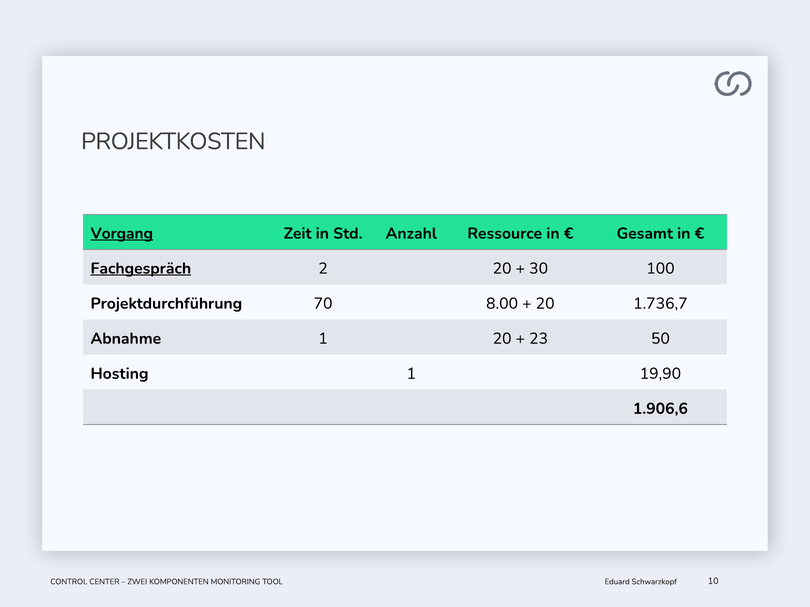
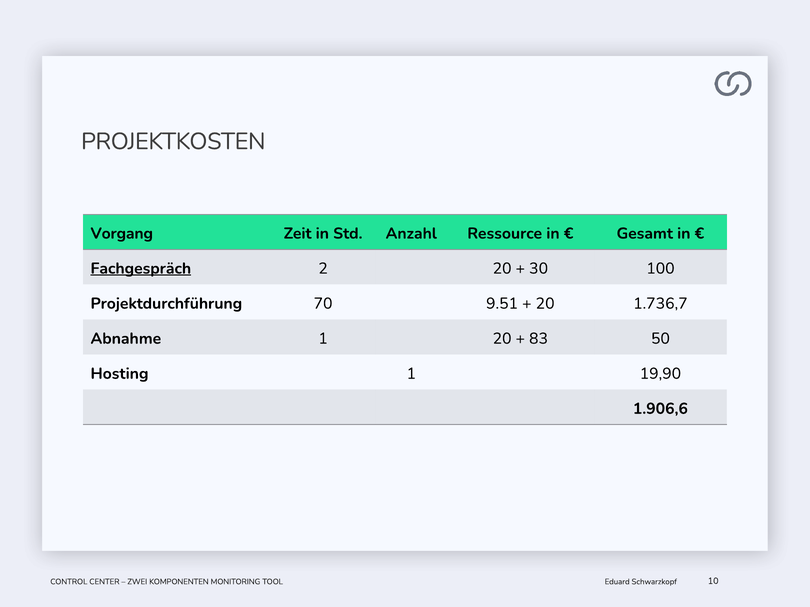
Vorgang underline: present -> none (122, 234)
8.00: 8.00 -> 9.51 (502, 304)
23: 23 -> 83 (539, 339)
